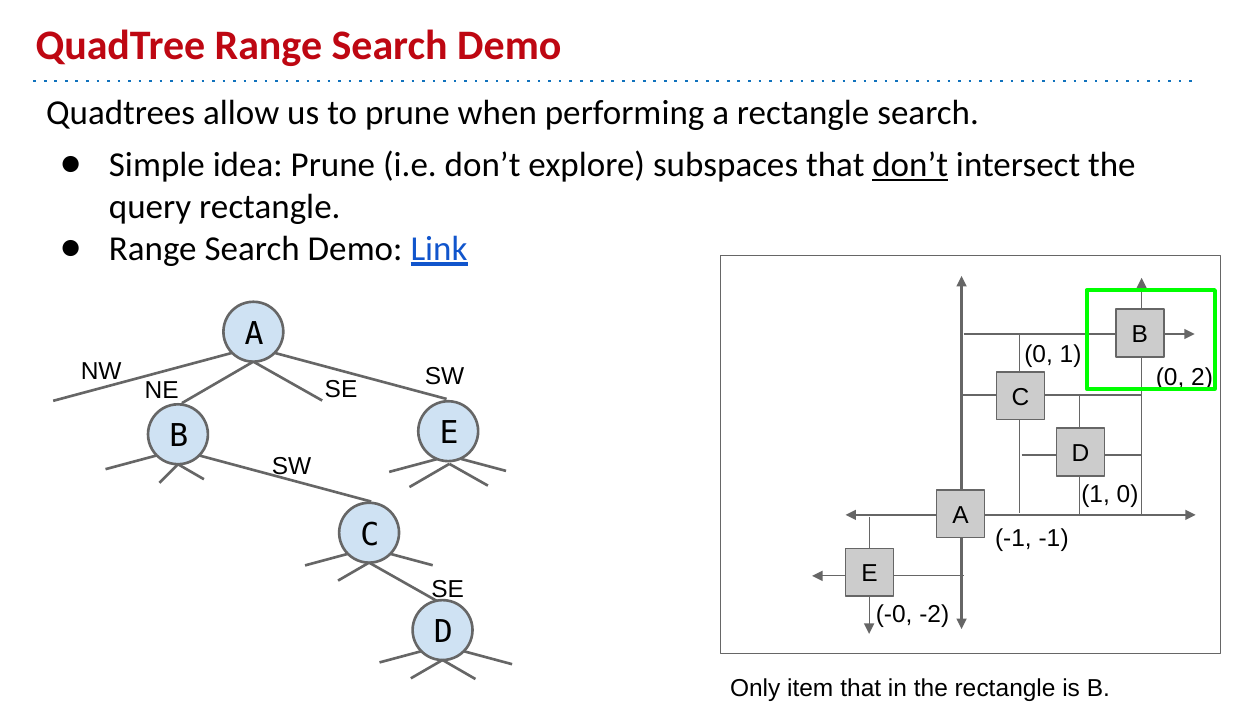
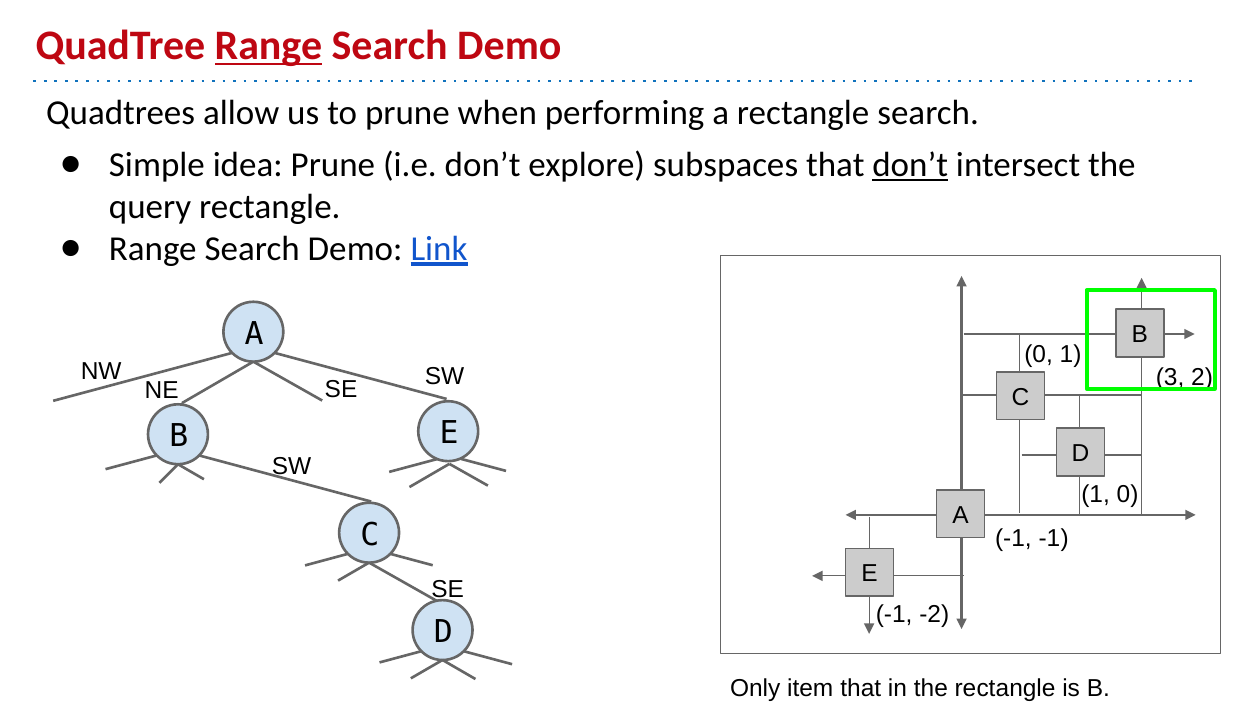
Range underline: none -> present (269, 46)
0: 0 -> 3 (1170, 378)
-0: -0 -> -1 (894, 614)
